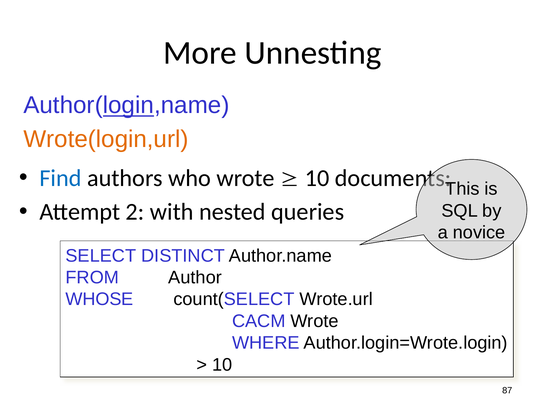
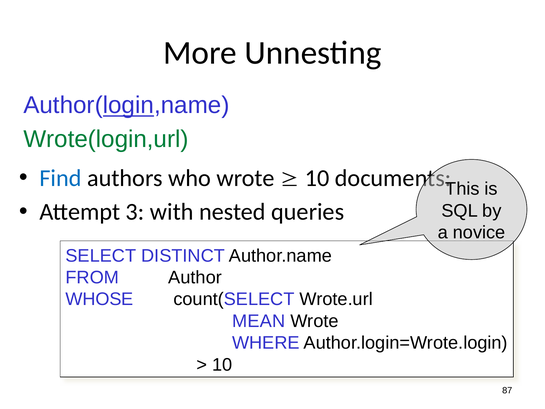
Wrote(login,url colour: orange -> green (106, 139)
2: 2 -> 3 (135, 212)
CACM: CACM -> MEAN (259, 321)
